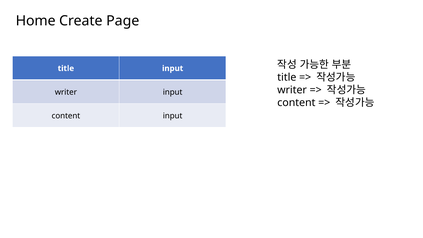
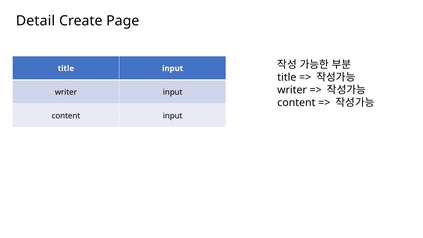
Home: Home -> Detail (36, 21)
